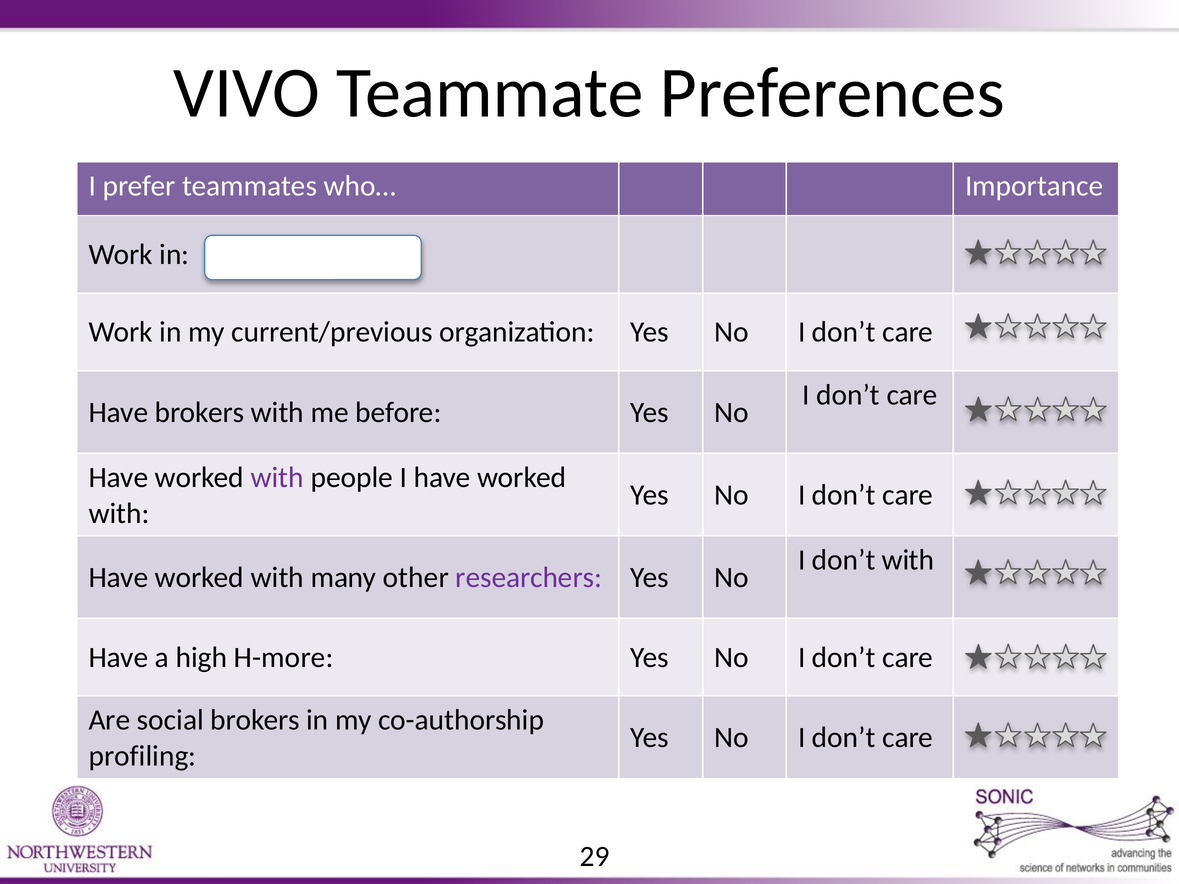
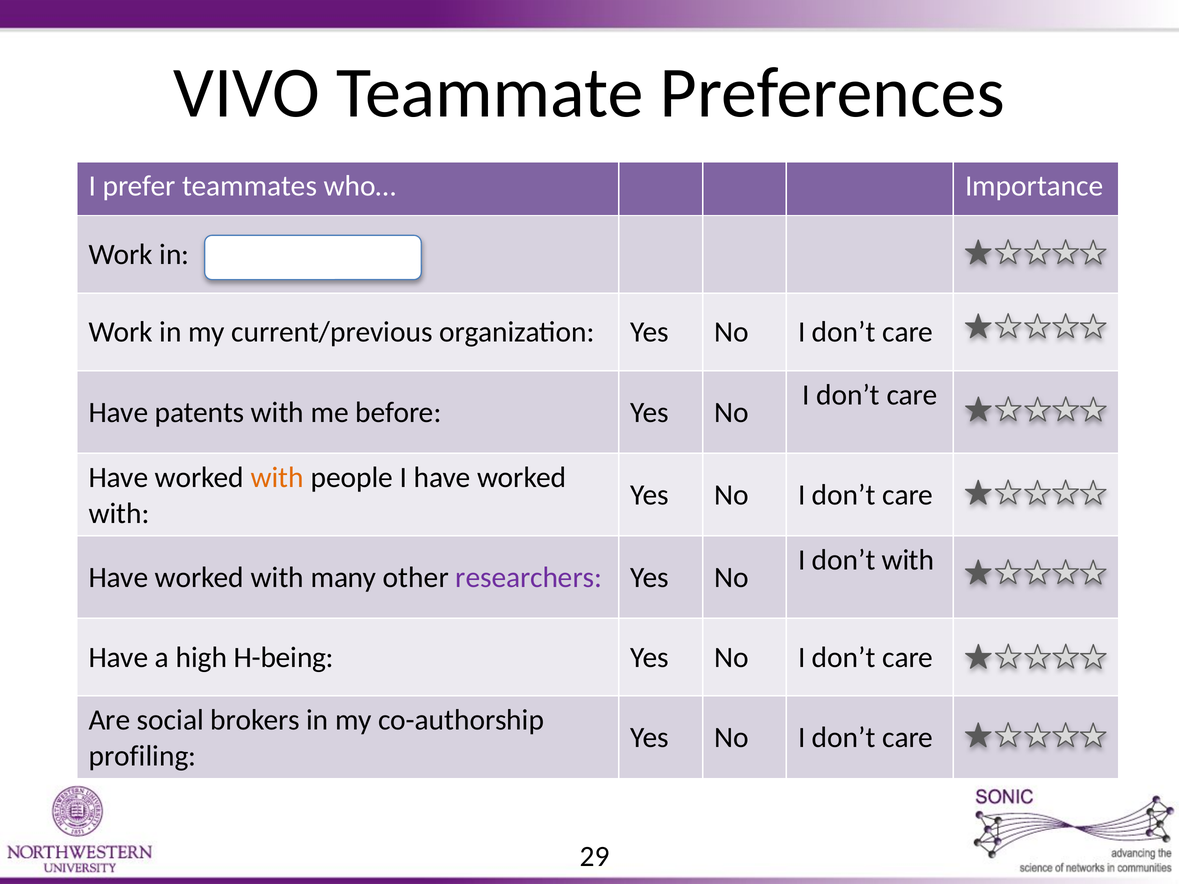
Have brokers: brokers -> patents (200, 412)
with colour: purple -> orange (277, 478)
H-more: H-more -> H-being (284, 658)
